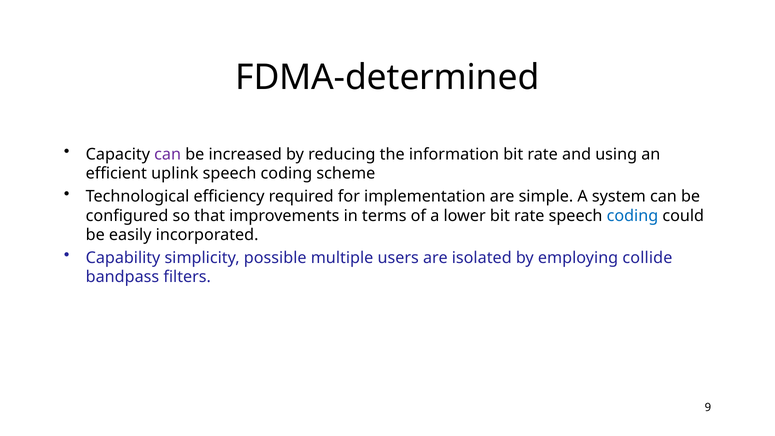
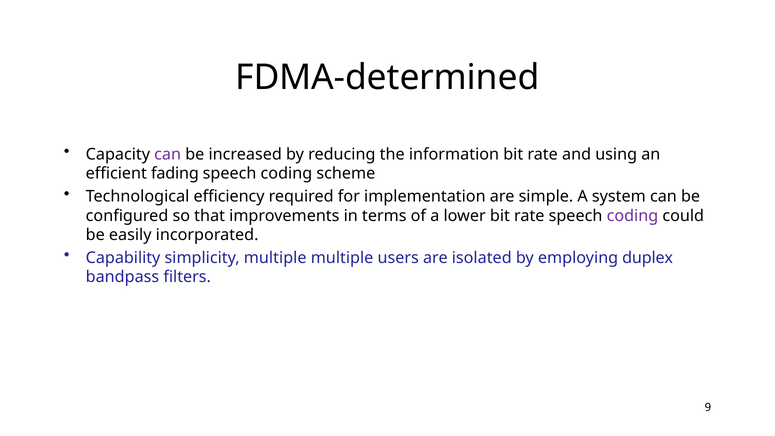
uplink: uplink -> fading (175, 174)
coding colour: blue -> purple (632, 216)
simplicity possible: possible -> multiple (275, 258)
collide: collide -> duplex (648, 258)
